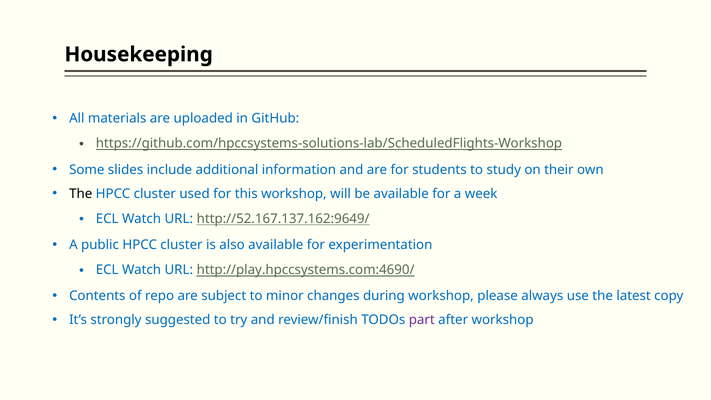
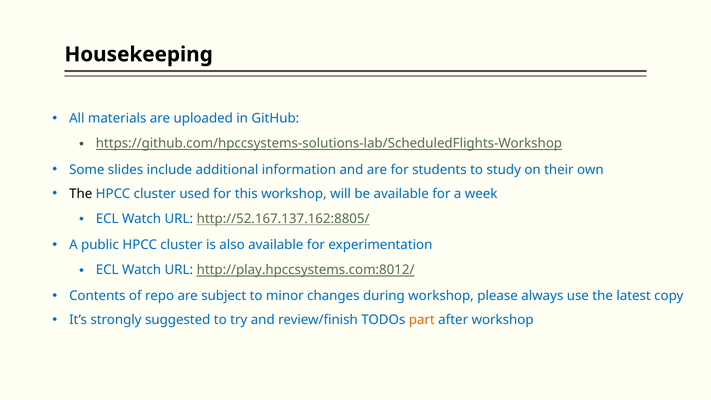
http://52.167.137.162:9649/: http://52.167.137.162:9649/ -> http://52.167.137.162:8805/ (283, 219)
http://play.hpccsystems.com:4690/: http://play.hpccsystems.com:4690/ -> http://play.hpccsystems.com:8012/ (306, 270)
part colour: purple -> orange (422, 320)
